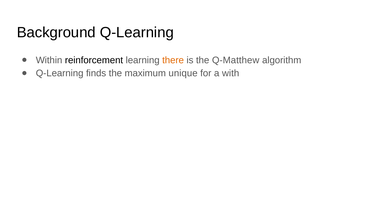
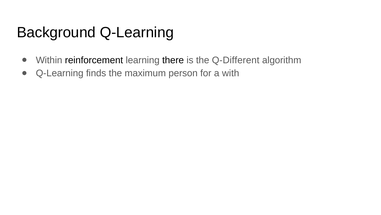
there colour: orange -> black (173, 60)
Q-Matthew: Q-Matthew -> Q-Different (236, 60)
unique: unique -> person (183, 73)
